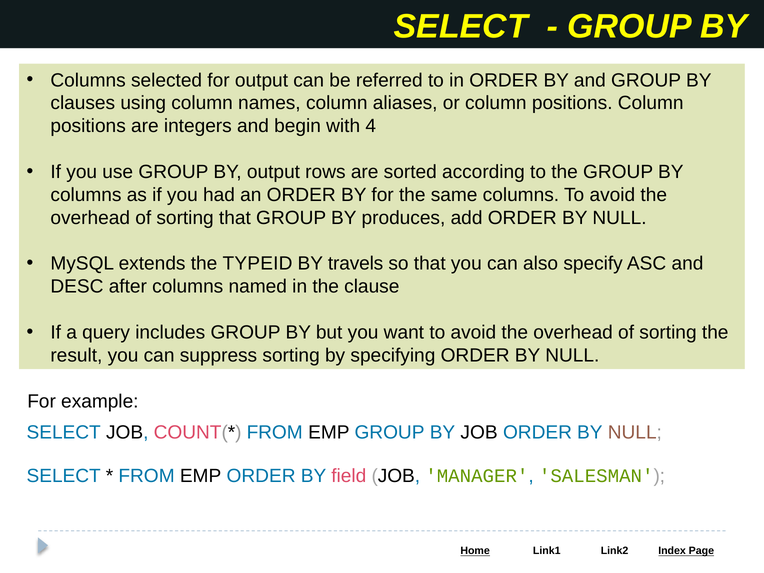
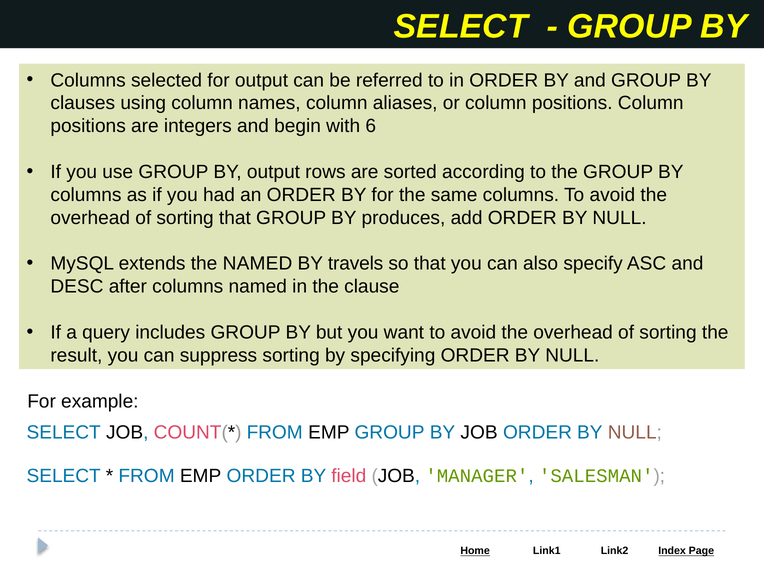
4: 4 -> 6 (371, 126)
the TYPEID: TYPEID -> NAMED (258, 264)
